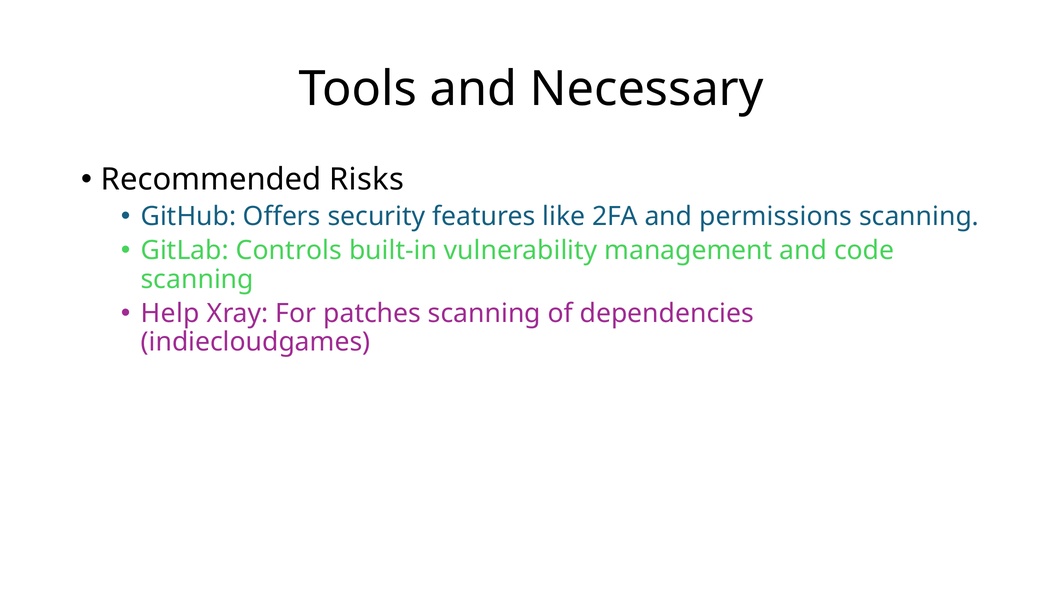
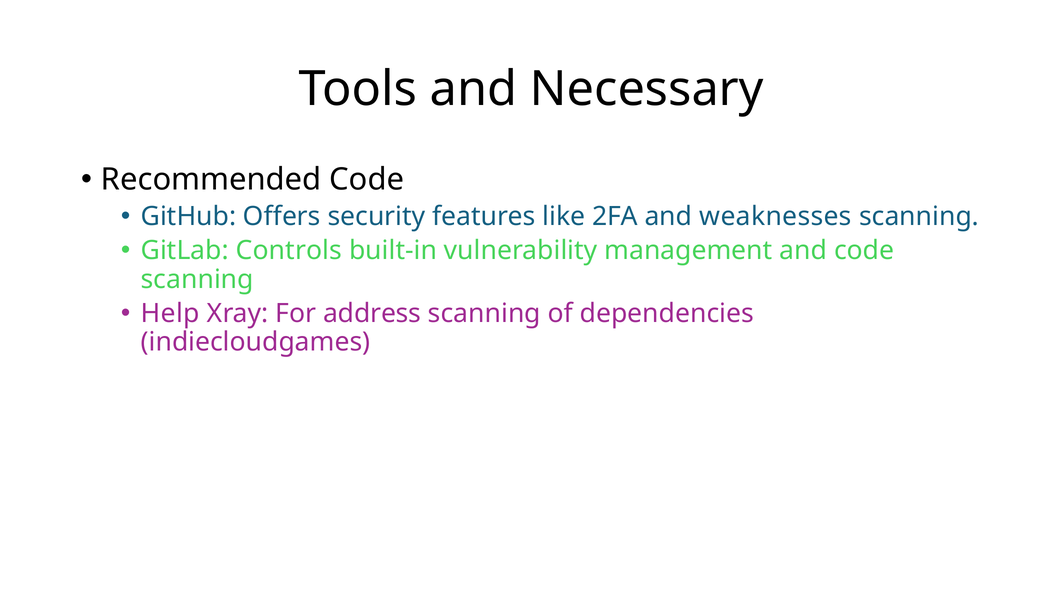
Recommended Risks: Risks -> Code (367, 180)
permissions: permissions -> weaknesses (775, 216)
patches: patches -> address (372, 313)
